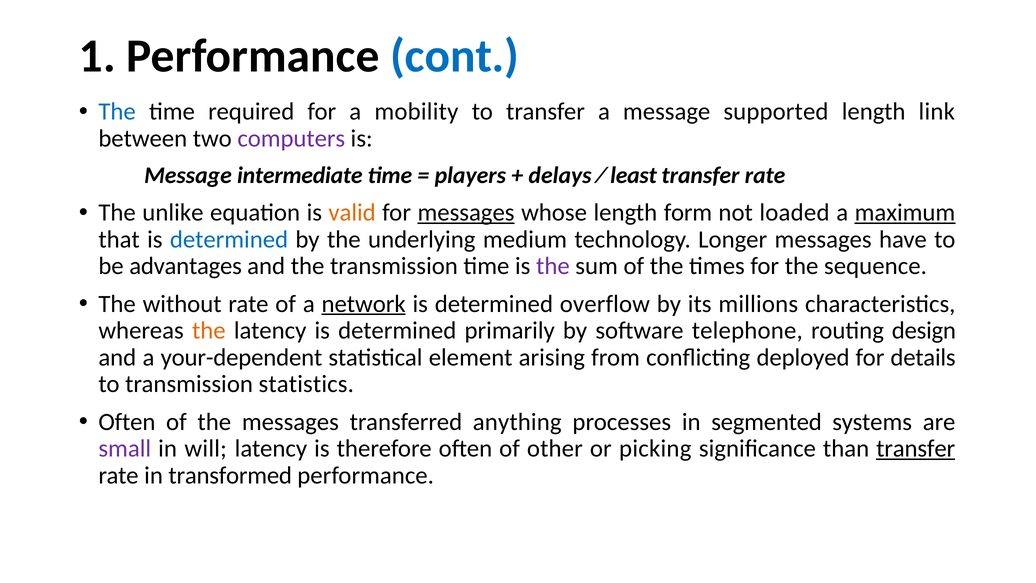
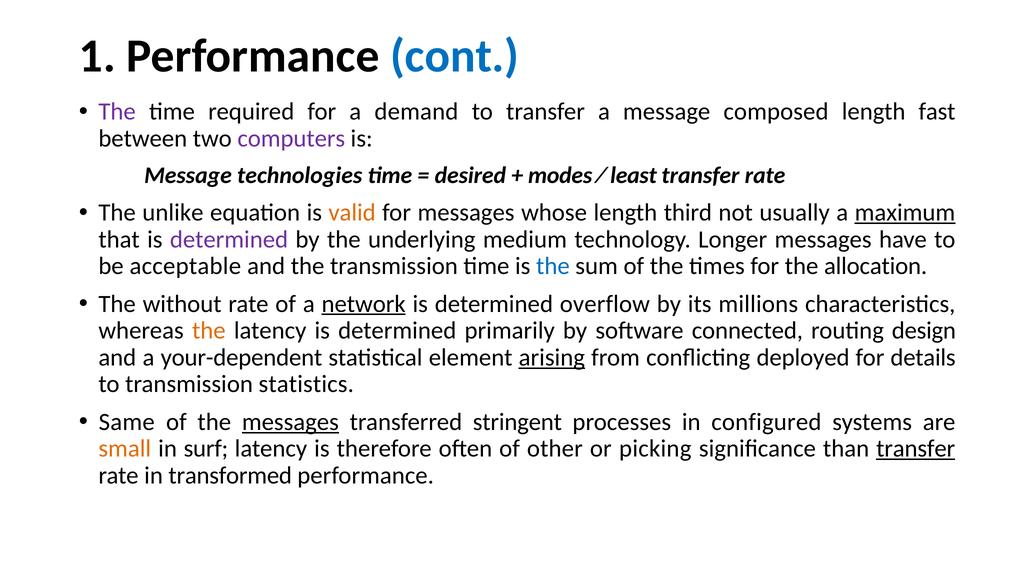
The colour: blue -> purple (117, 112)
mobility: mobility -> demand (416, 112)
supported: supported -> composed (776, 112)
link: link -> fast (937, 112)
intermediate: intermediate -> technologies (300, 175)
players: players -> desired (470, 175)
delays: delays -> modes (560, 175)
messages underline: present -> none (466, 212)
form: form -> third (688, 212)
loaded: loaded -> usually (795, 212)
determined colour: blue -> purple (229, 239)
advantages: advantages -> acceptable (185, 266)
the colour: purple -> blue (553, 266)
sequence: sequence -> allocation (876, 266)
telephone: telephone -> connected (747, 330)
arising underline: none -> present (552, 357)
Often: Often -> Same (127, 422)
messages underline: none -> present (290, 422)
anything: anything -> stringent (517, 422)
segmented: segmented -> configured (766, 422)
small colour: purple -> orange (125, 448)
will: will -> surf (206, 448)
